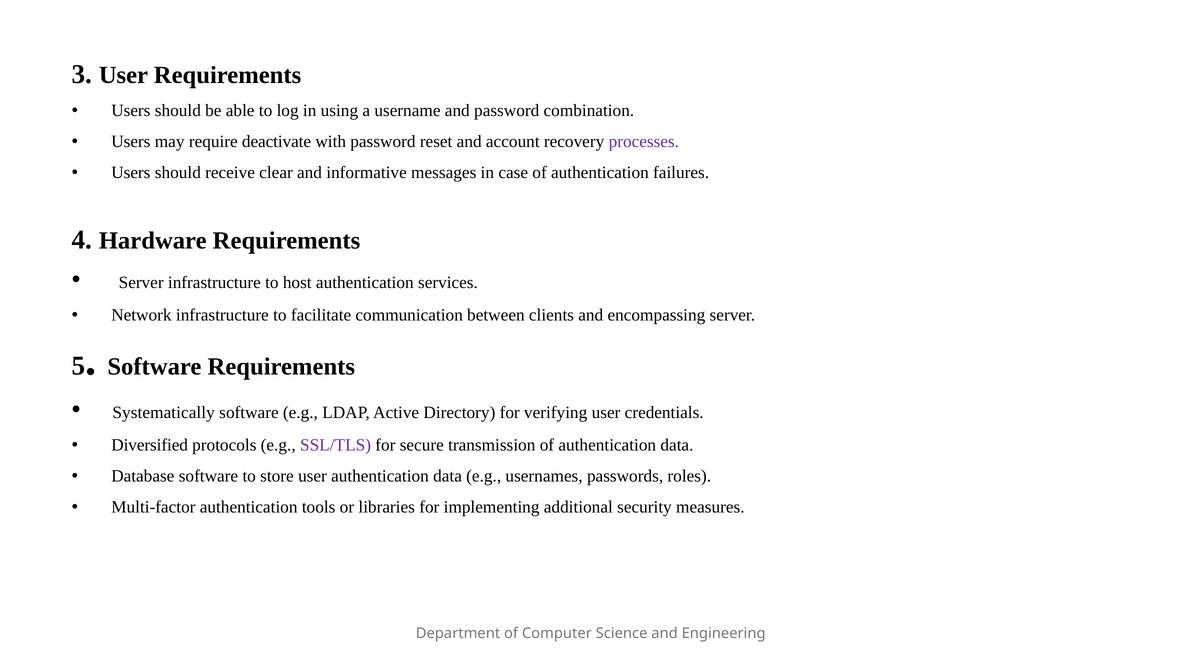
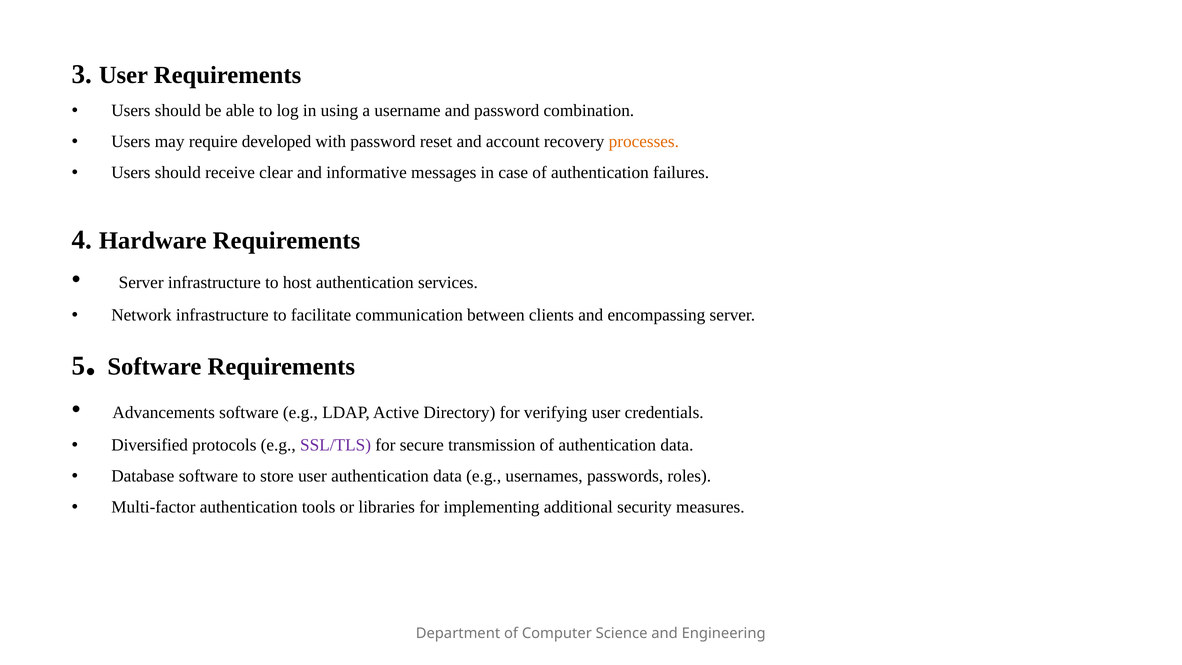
deactivate: deactivate -> developed (277, 141)
processes colour: purple -> orange (644, 141)
Systematically: Systematically -> Advancements (164, 412)
